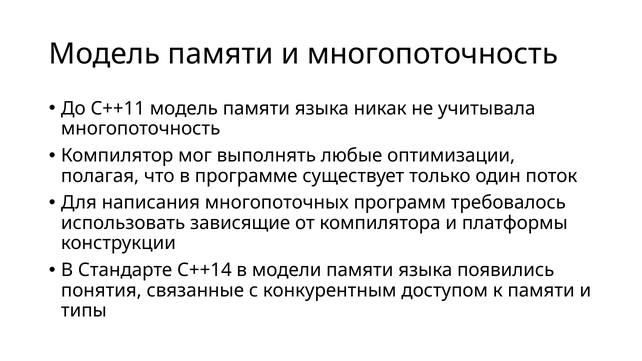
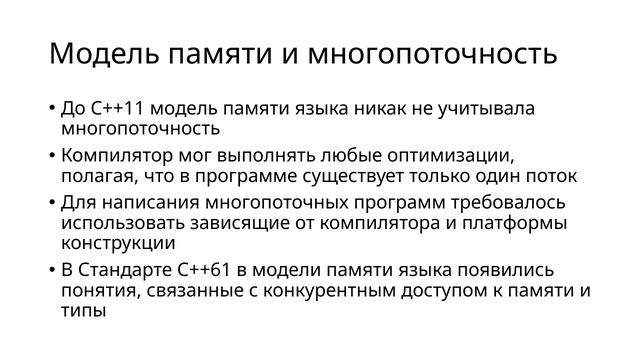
C++14: C++14 -> C++61 (204, 270)
